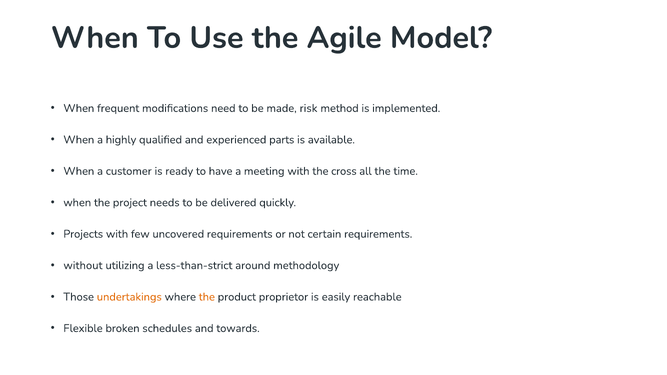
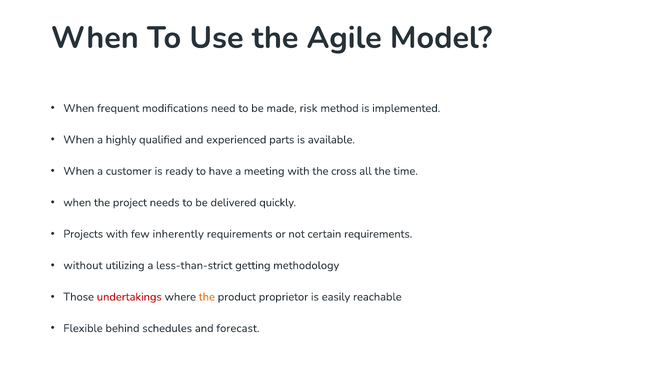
uncovered: uncovered -> inherently (178, 234)
around: around -> getting (253, 266)
undertakings colour: orange -> red (129, 297)
broken: broken -> behind (122, 328)
towards: towards -> forecast (238, 328)
